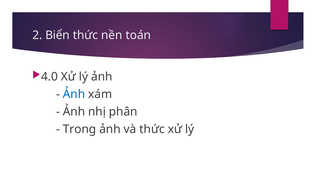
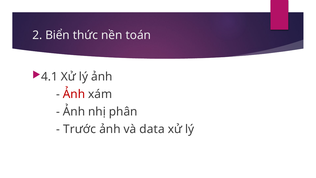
4.0: 4.0 -> 4.1 (50, 77)
Ảnh colour: blue -> red (74, 94)
Trong: Trong -> Trước (80, 129)
và thức: thức -> data (152, 129)
